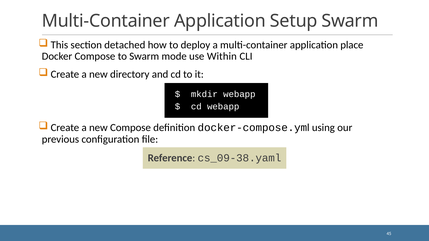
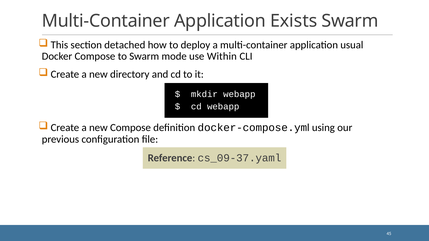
Setup: Setup -> Exists (294, 21)
place: place -> usual (352, 45)
cs_09-38.yaml: cs_09-38.yaml -> cs_09-37.yaml (239, 158)
